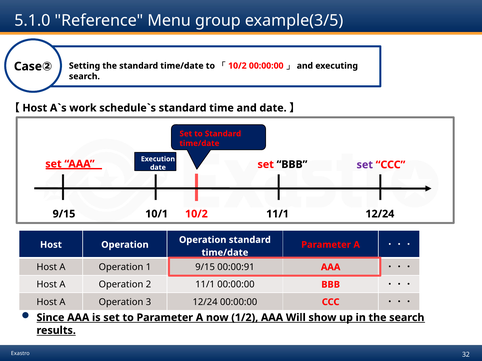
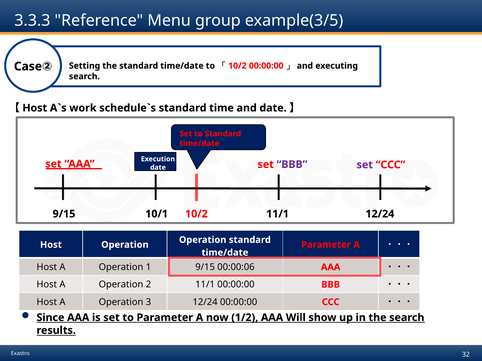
5.1.0: 5.1.0 -> 3.3.3 (32, 20)
BBB colour: black -> purple (292, 165)
00:00:91: 00:00:91 -> 00:00:06 (236, 267)
